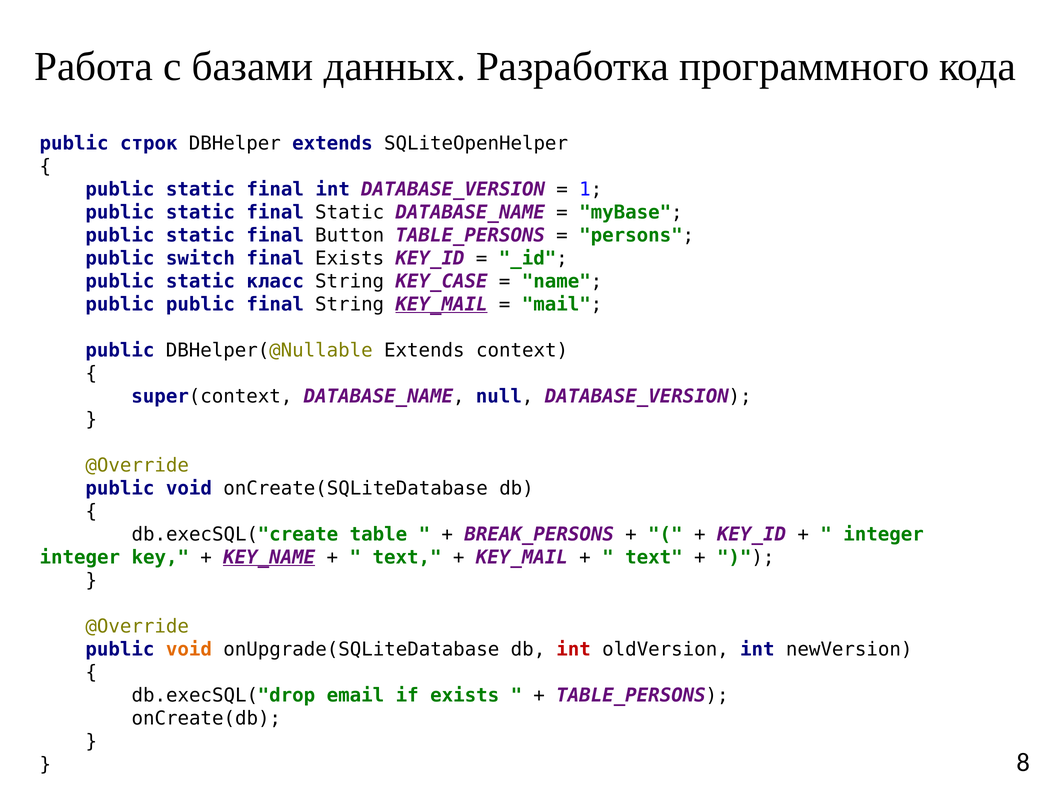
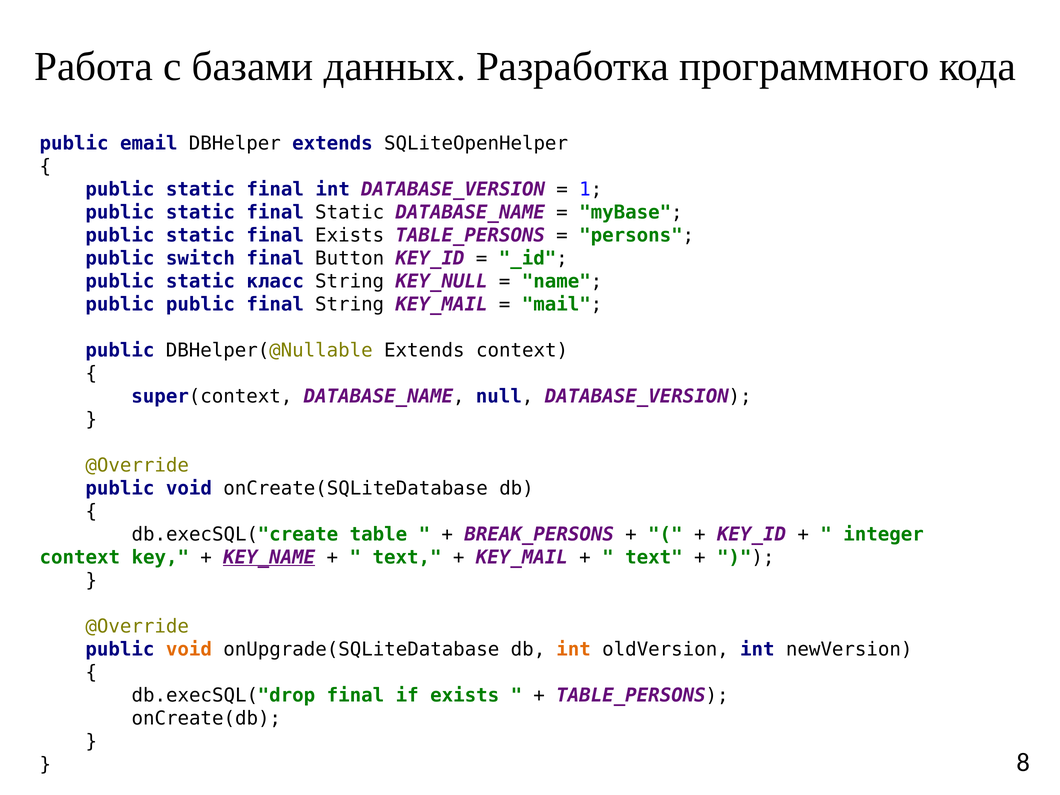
строк: строк -> email (149, 143)
final Button: Button -> Exists (350, 235)
final Exists: Exists -> Button (350, 258)
KEY_CASE: KEY_CASE -> KEY_NULL (442, 281)
KEY_MAIL underline: present -> none (442, 304)
integer: integer -> context (80, 557)
int colour: red -> orange (574, 649)
db.execSQL("drop email: email -> final (355, 695)
